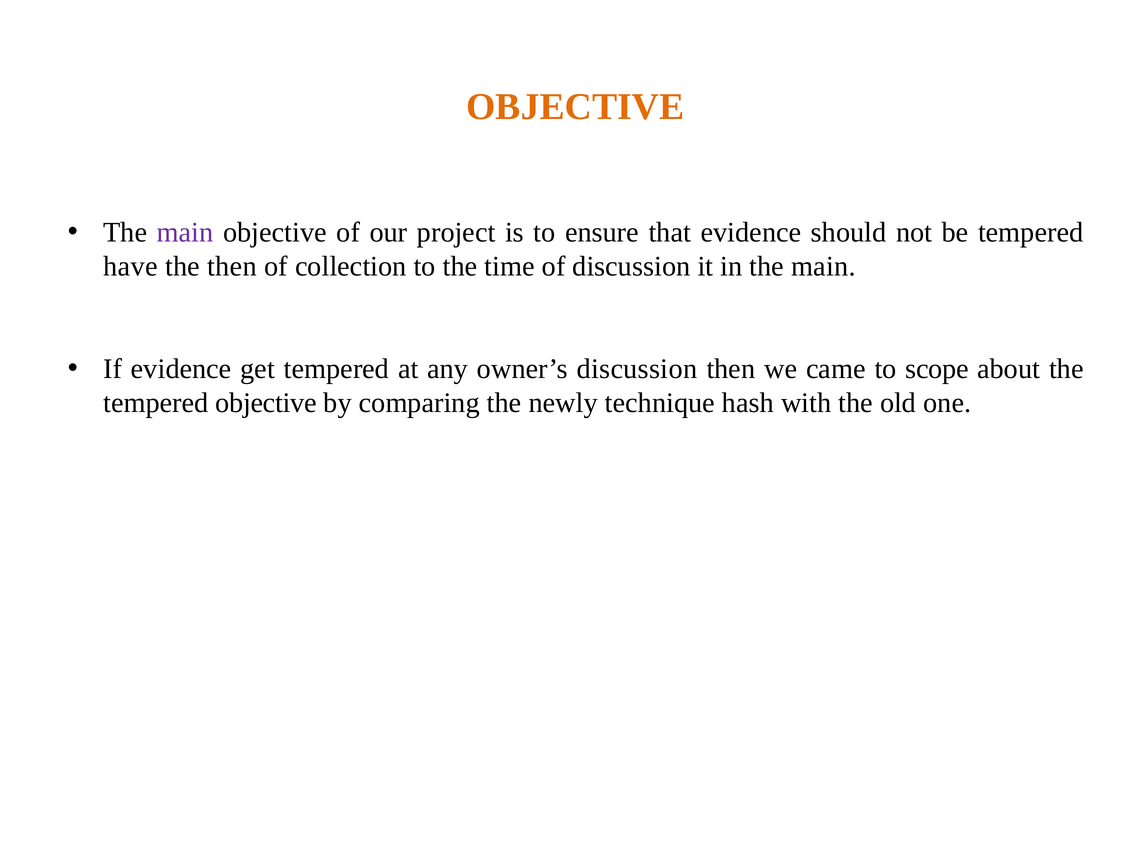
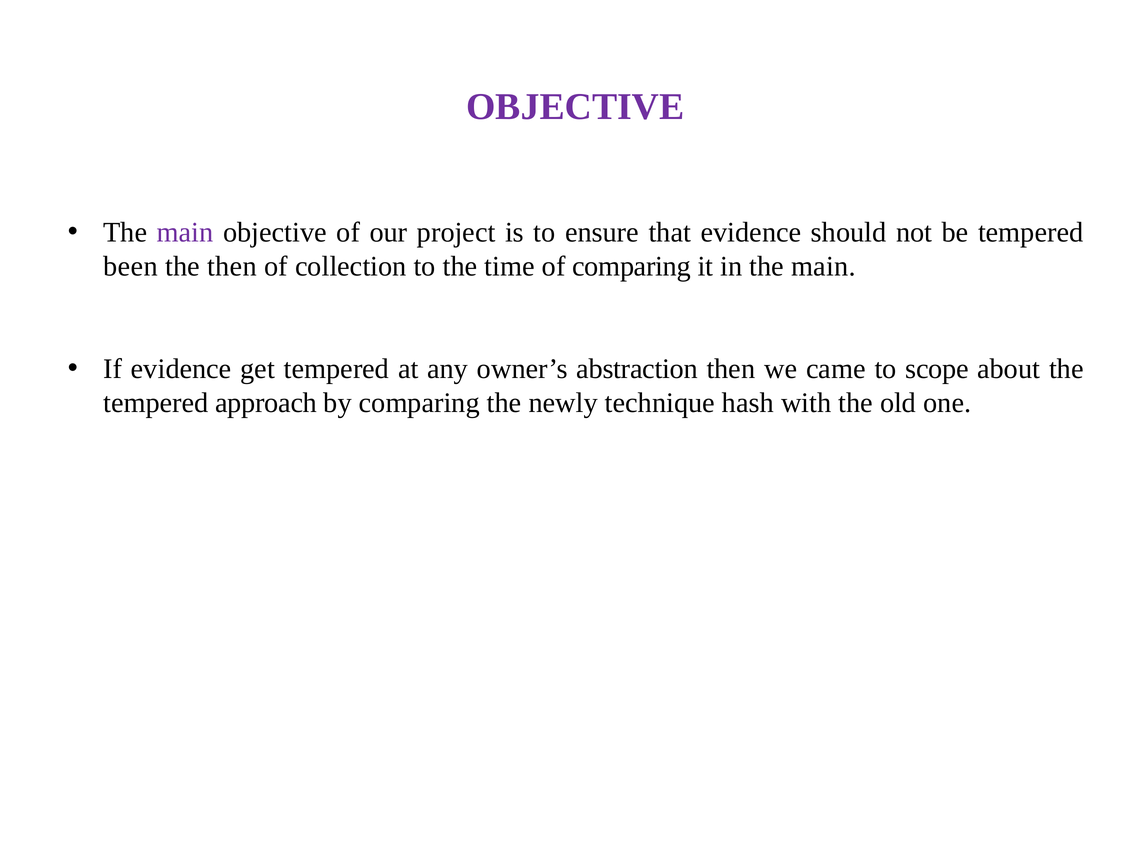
OBJECTIVE colour: orange -> purple (575, 106)
have: have -> been (131, 266)
of discussion: discussion -> comparing (632, 266)
owner’s discussion: discussion -> abstraction (637, 369)
tempered objective: objective -> approach (266, 403)
